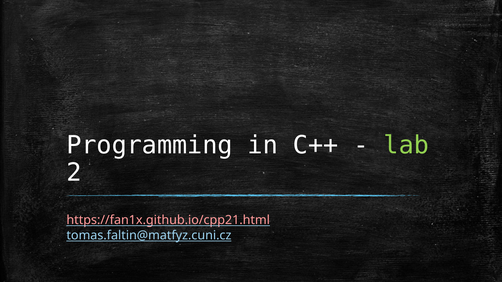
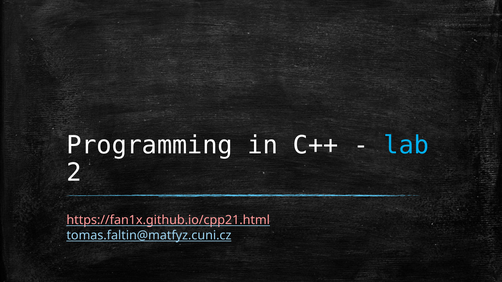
lab colour: light green -> light blue (406, 146)
